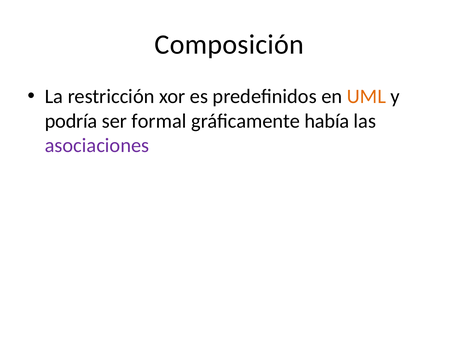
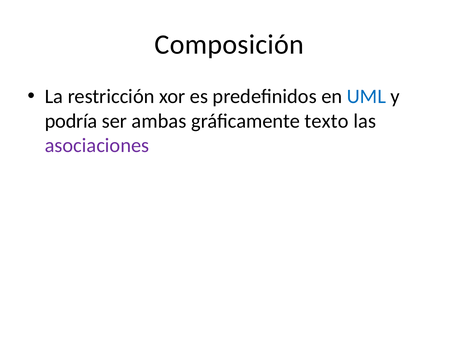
UML colour: orange -> blue (366, 96)
formal: formal -> ambas (159, 121)
había: había -> texto (327, 121)
